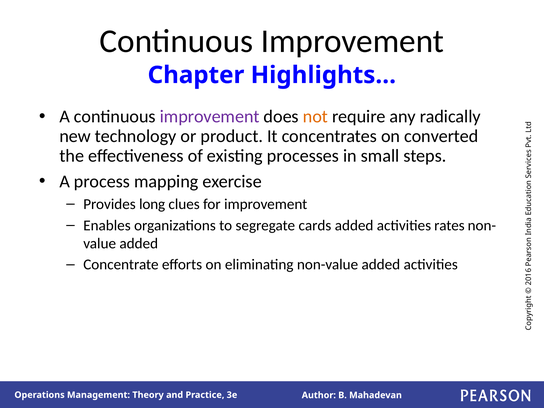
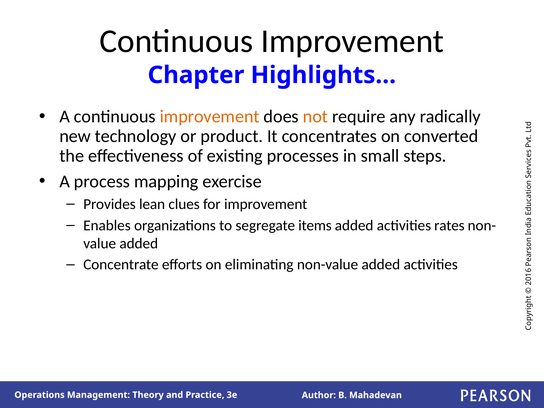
improvement colour: purple -> orange (210, 117)
long: long -> lean (152, 204)
cards: cards -> items (315, 225)
